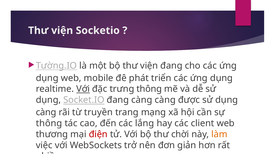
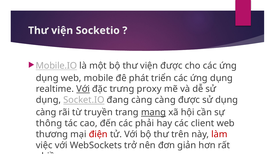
Tường.IO: Tường.IO -> Mobile.IO (56, 66)
viện đang: đang -> được (171, 66)
trưng thông: thông -> proxy (149, 89)
mạng underline: none -> present (154, 113)
lắng: lắng -> phải (145, 124)
chời: chời -> trên (180, 135)
làm colour: orange -> red (219, 135)
